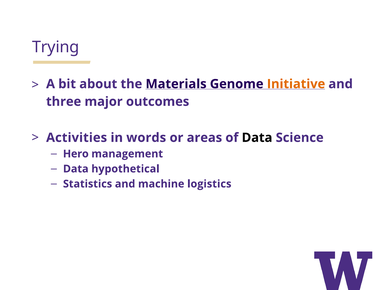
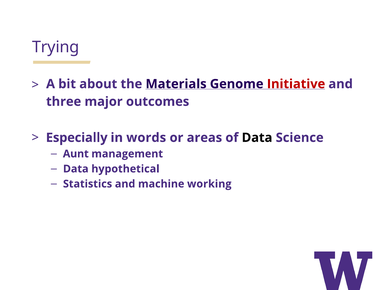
Initiative colour: orange -> red (296, 84)
Activities: Activities -> Especially (77, 137)
Hero: Hero -> Aunt (76, 154)
logistics: logistics -> working (209, 184)
